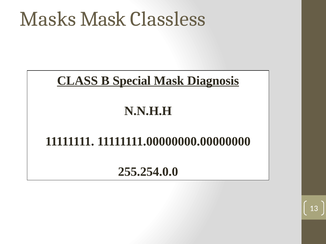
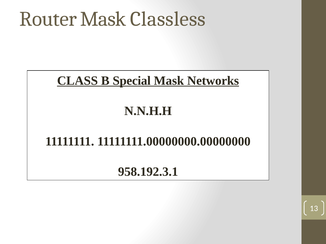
Masks: Masks -> Router (48, 19)
Diagnosis: Diagnosis -> Networks (213, 81)
255.254.0.0: 255.254.0.0 -> 958.192.3.1 (148, 172)
